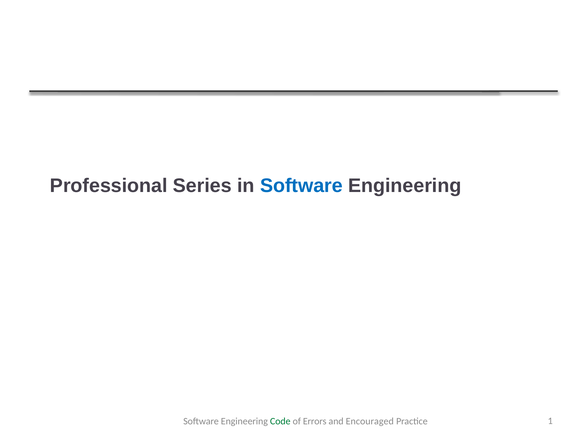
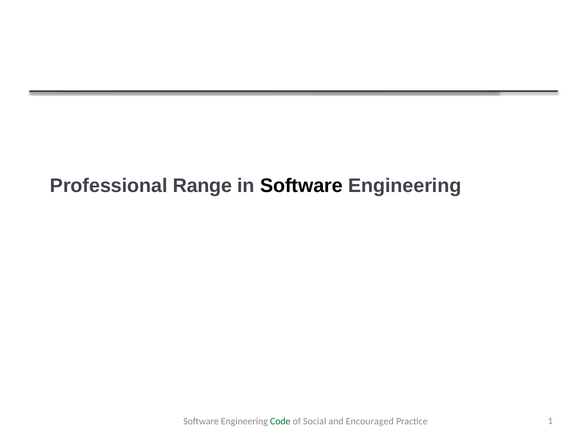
Series: Series -> Range (202, 186)
Software colour: blue -> black (301, 186)
Errors: Errors -> Social (315, 421)
